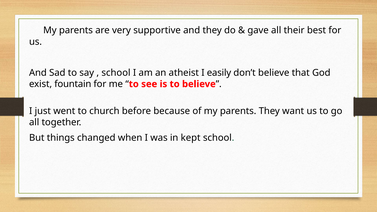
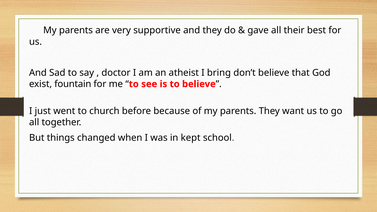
school: school -> doctor (116, 73)
easily: easily -> bring (219, 73)
